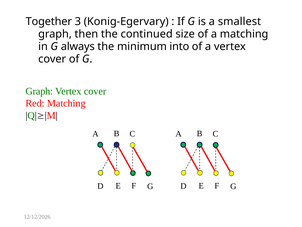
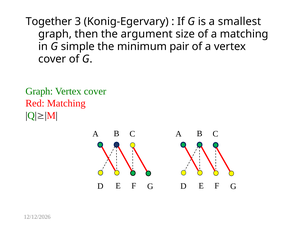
continued: continued -> argument (147, 34)
always: always -> simple (78, 46)
into: into -> pair (179, 46)
